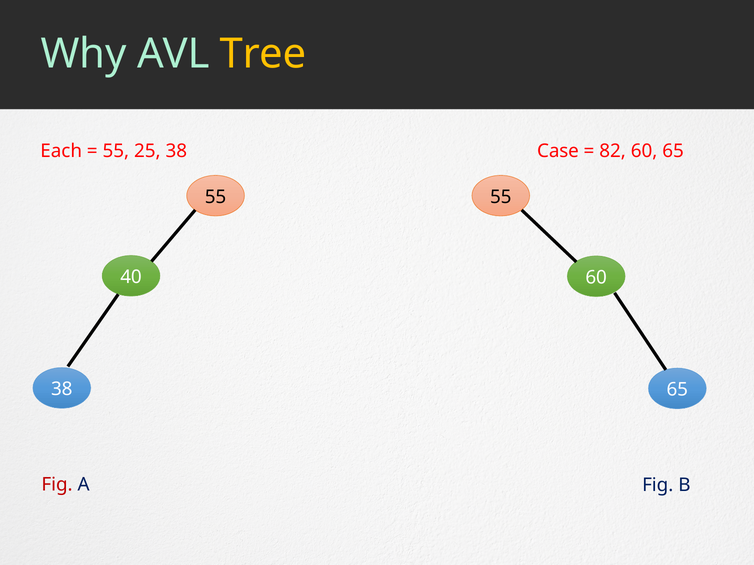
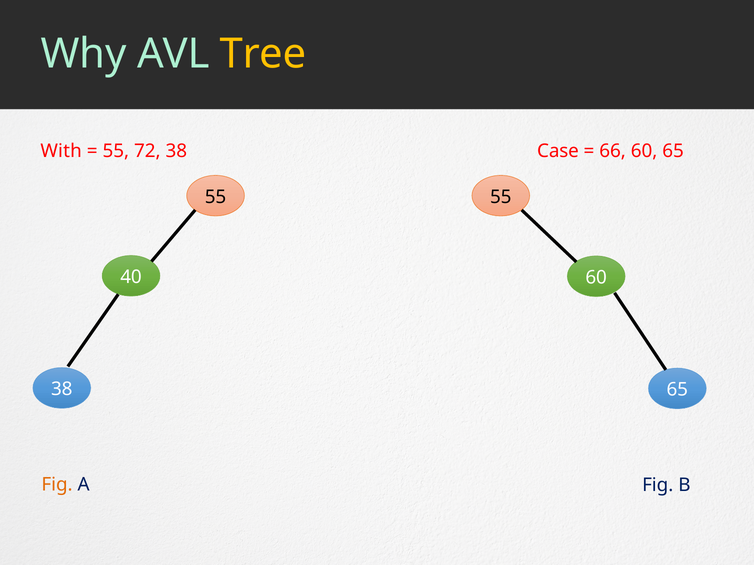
Each: Each -> With (61, 151)
25: 25 -> 72 (147, 151)
82: 82 -> 66 (613, 151)
Fig colour: red -> orange (57, 485)
